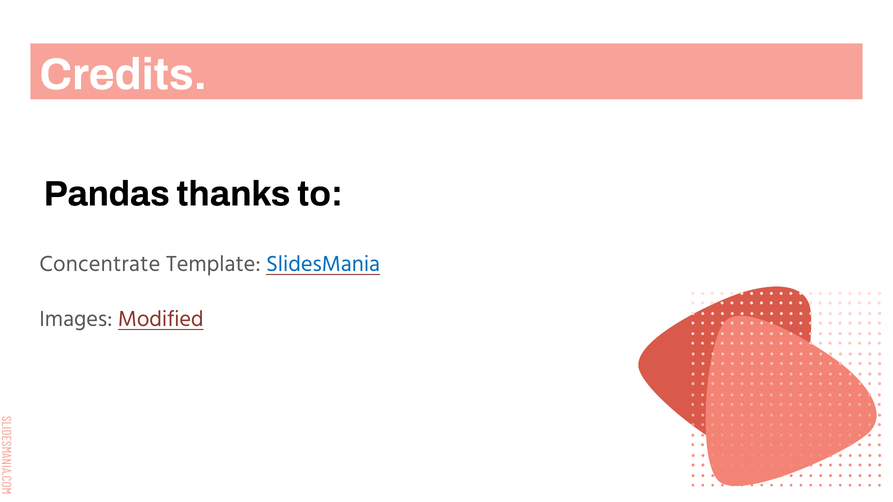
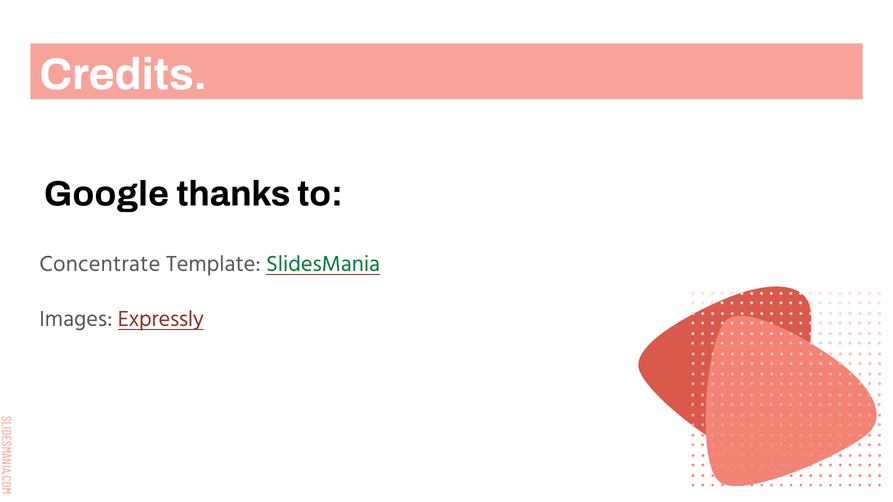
Pandas: Pandas -> Google (106, 194)
SlidesMania colour: blue -> green (323, 264)
Modified: Modified -> Expressly (161, 319)
